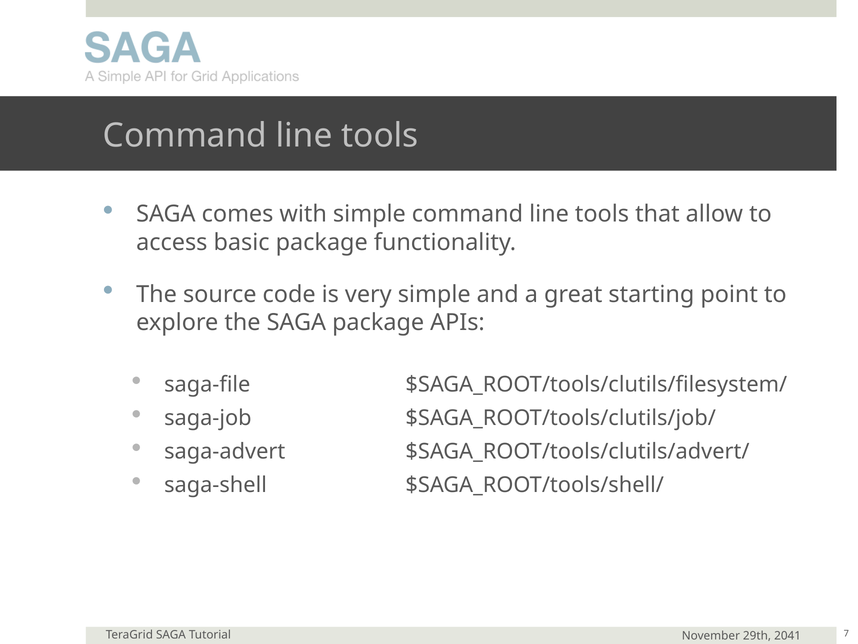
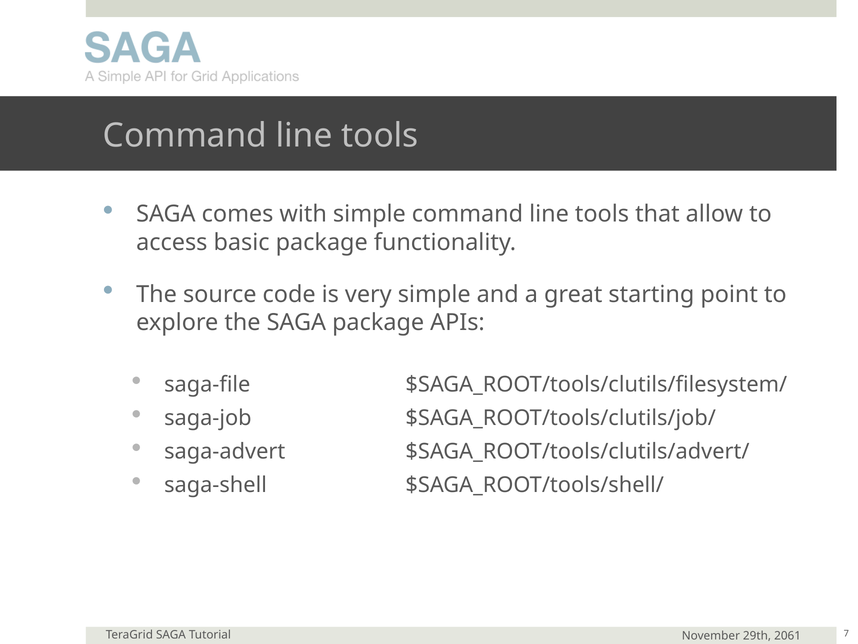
2041: 2041 -> 2061 (788, 635)
